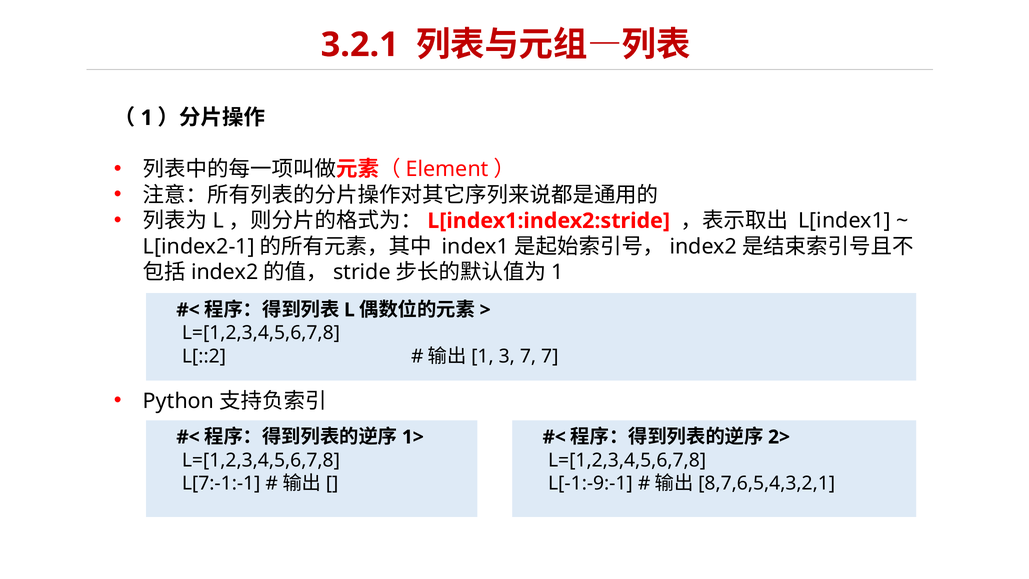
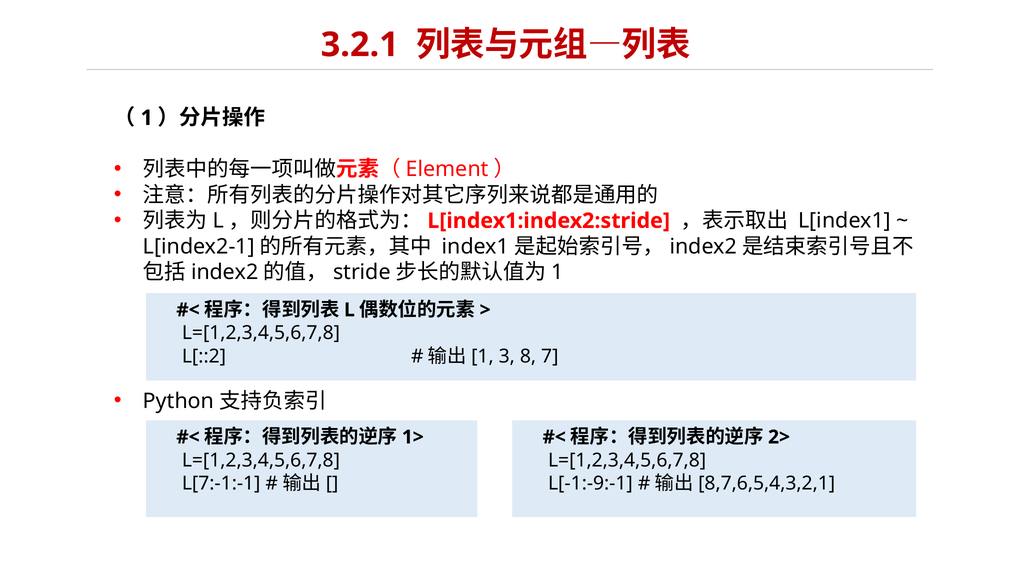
3 7: 7 -> 8 (528, 356)
